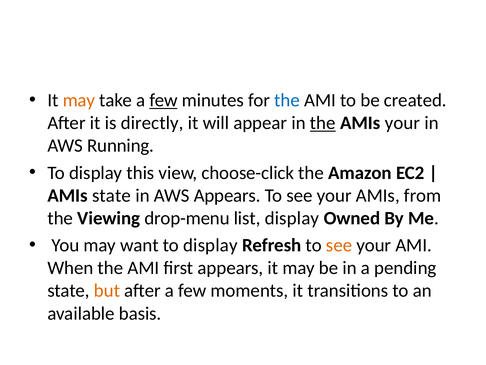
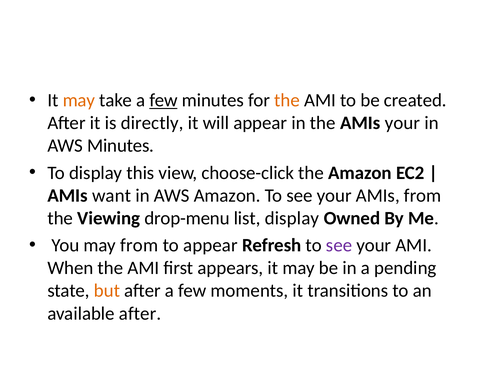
the colour: blue -> orange (287, 100)
the underline: present -> none (323, 123)
AWS Running: Running -> Minutes (121, 146)
AMIs state: state -> want (112, 195)
AWS Appears: Appears -> Amazon (227, 195)
may want: want -> from (139, 245)
display: display -> appear (210, 245)
see colour: orange -> purple (339, 245)
available basis: basis -> after (140, 313)
